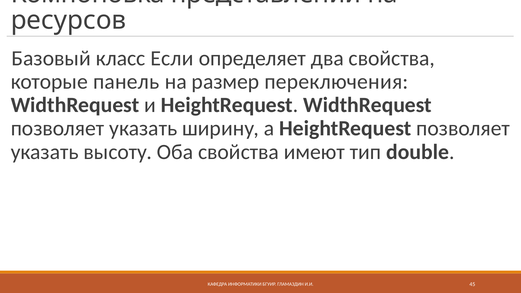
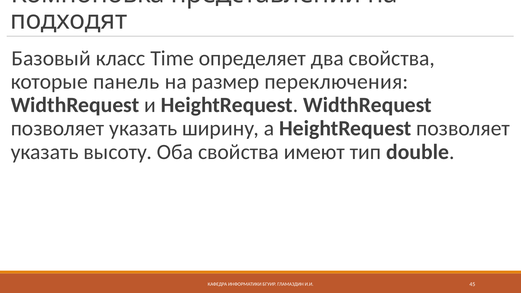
ресурсов: ресурсов -> подходят (69, 20)
Если: Если -> Time (172, 58)
